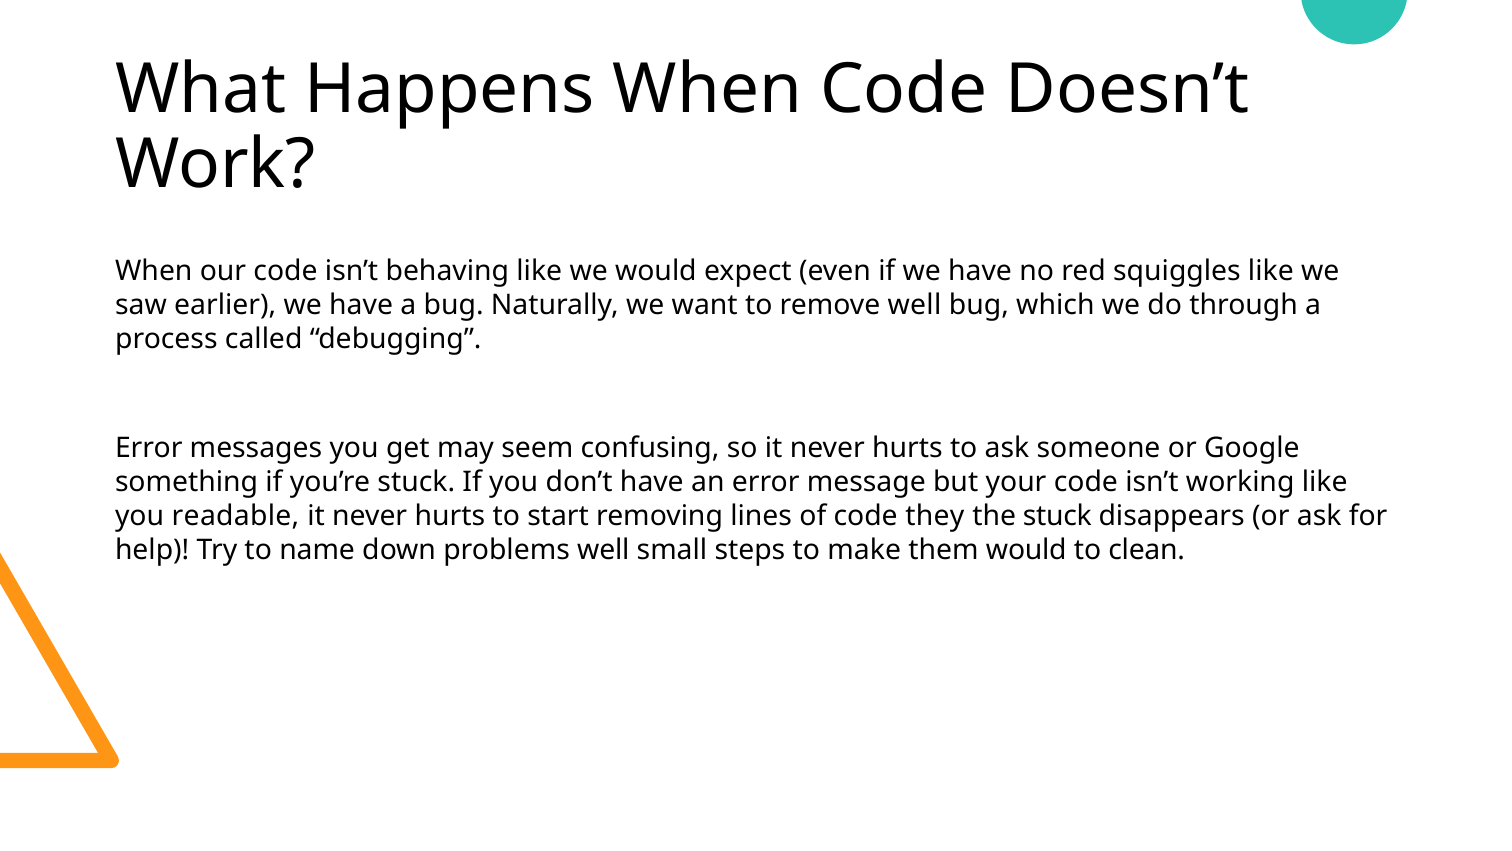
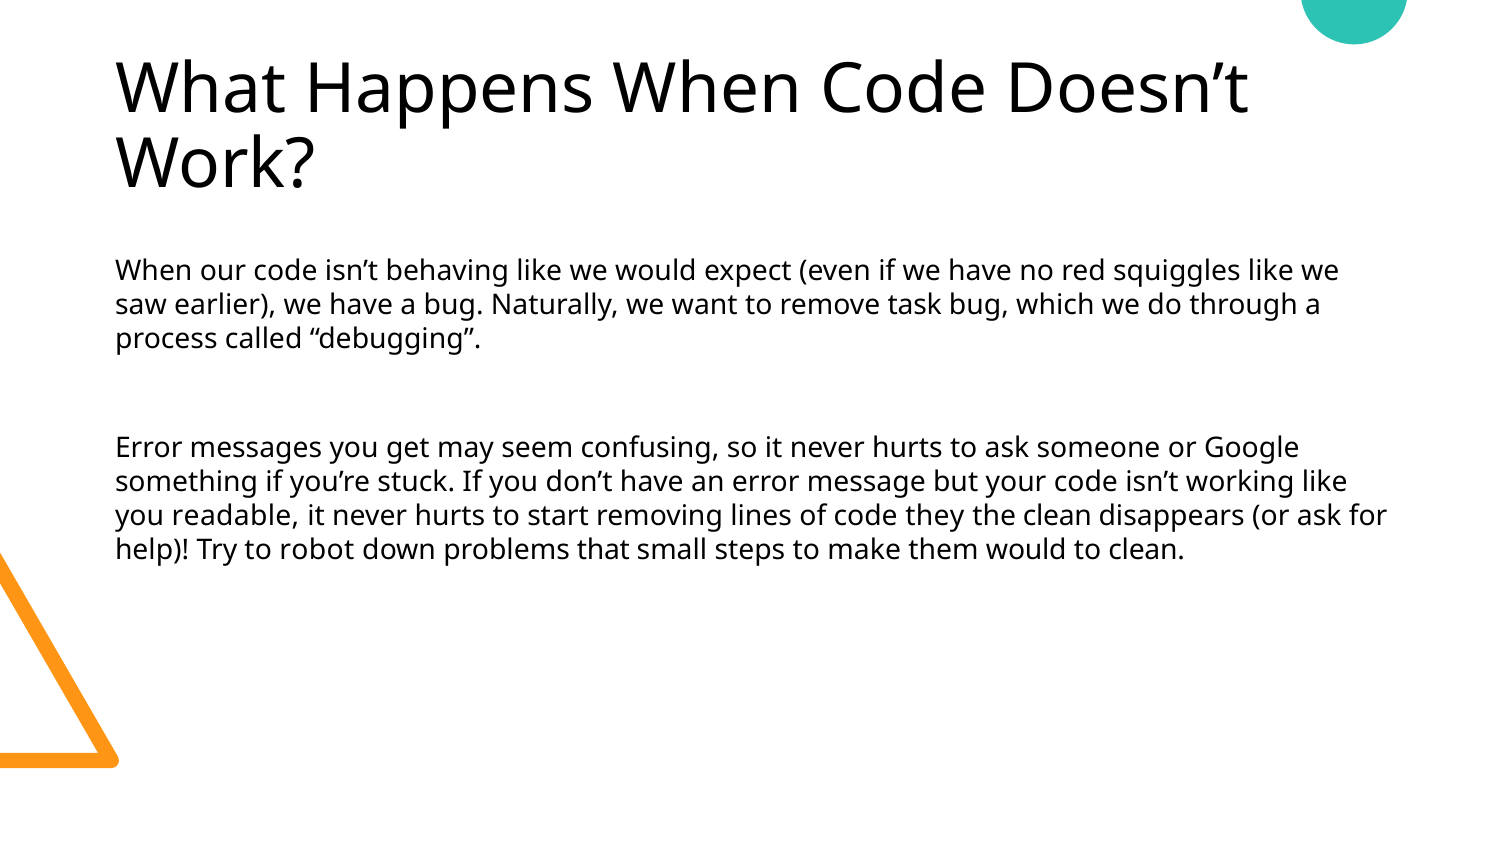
remove well: well -> task (915, 305)
the stuck: stuck -> clean (1057, 516)
name: name -> robot (317, 550)
problems well: well -> that (603, 550)
